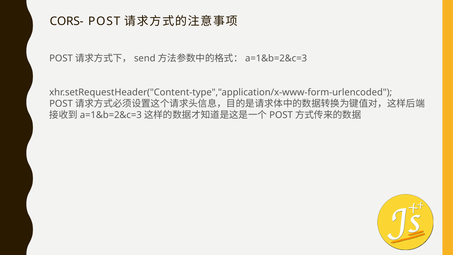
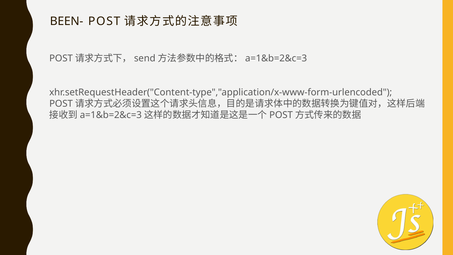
CORS-: CORS- -> BEEN- (67, 21)
